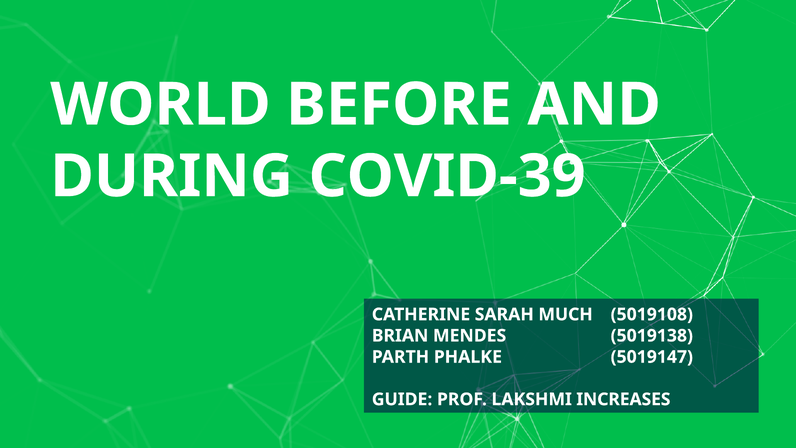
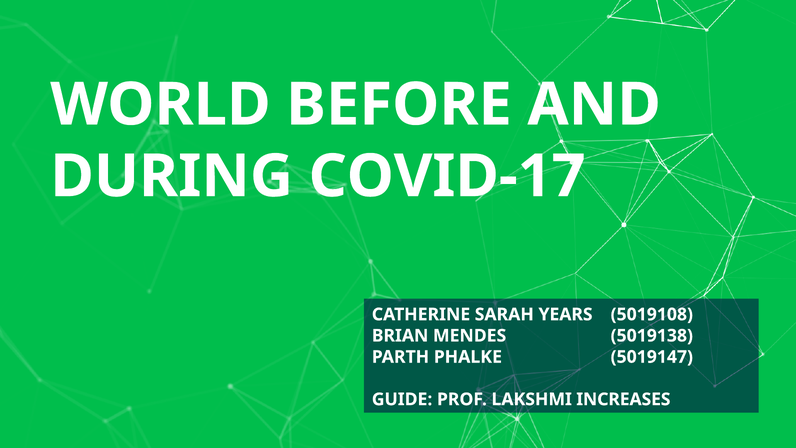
COVID-39: COVID-39 -> COVID-17 (447, 176)
MUCH: MUCH -> YEARS (566, 314)
